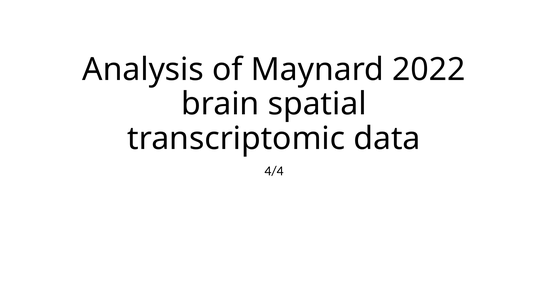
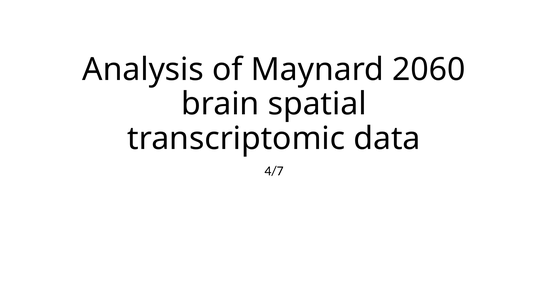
2022: 2022 -> 2060 (429, 70)
4/4: 4/4 -> 4/7 (274, 171)
